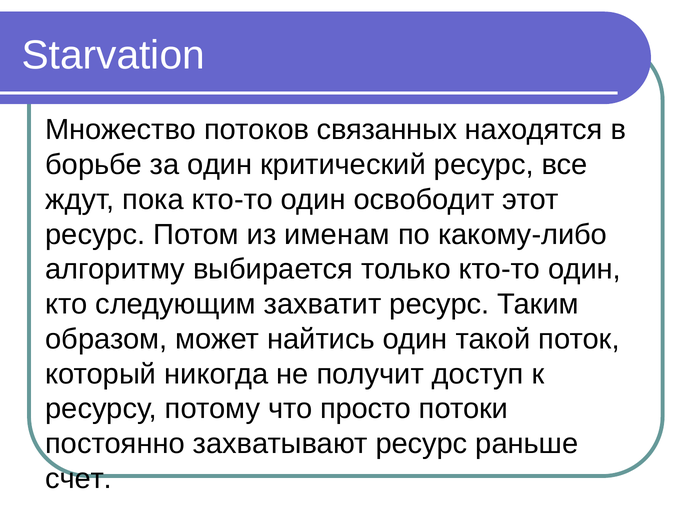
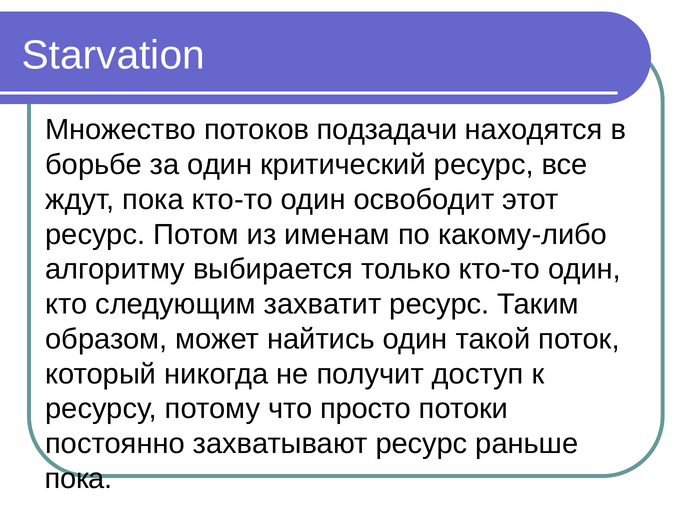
связанных: связанных -> подзадачи (387, 130)
счет: счет -> пока (79, 479)
